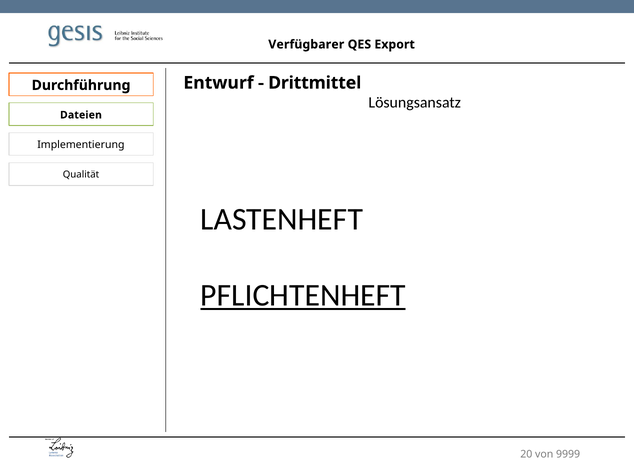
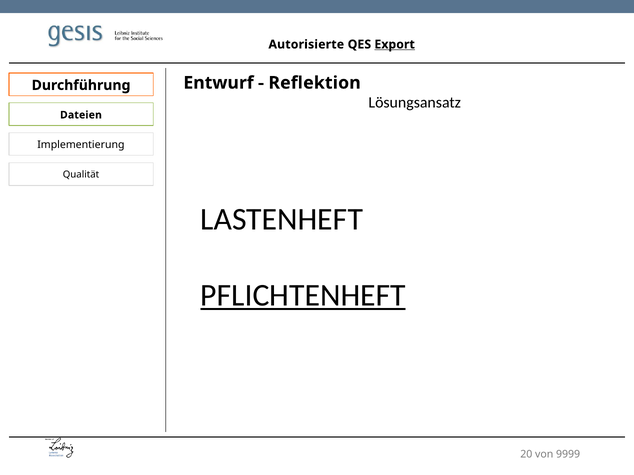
Verfügbarer: Verfügbarer -> Autorisierte (306, 44)
Export underline: none -> present (395, 44)
Drittmittel: Drittmittel -> Reflektion (315, 83)
